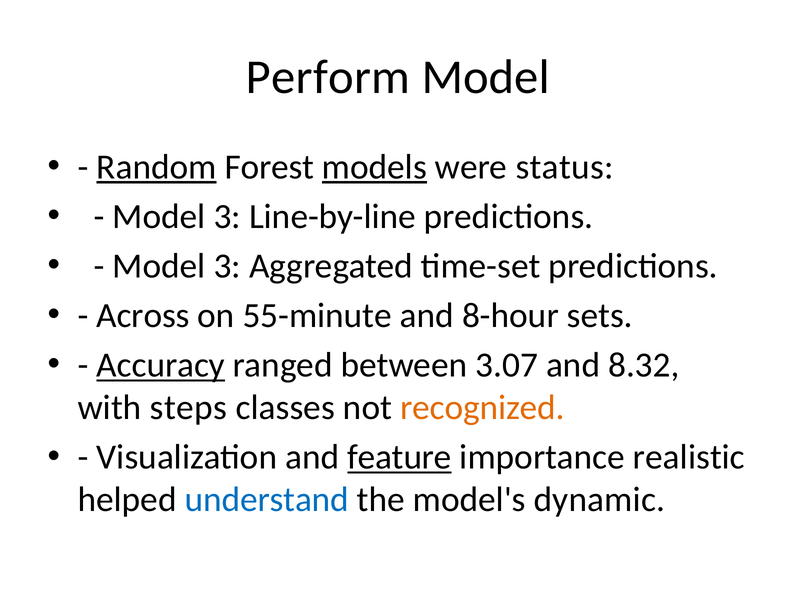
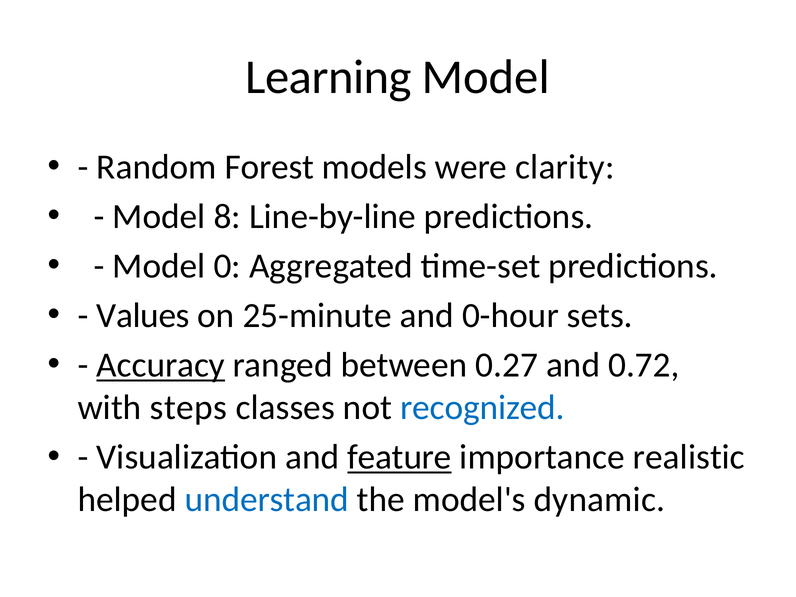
Perform: Perform -> Learning (328, 77)
Random underline: present -> none (157, 167)
models underline: present -> none (374, 167)
status: status -> clarity (565, 167)
3: 3 -> 8 (227, 217)
3: 3 -> 0 (227, 266)
Across: Across -> Values (143, 316)
55-minute: 55-minute -> 25-minute (317, 316)
8-hour: 8-hour -> 0-hour (510, 316)
3.07: 3.07 -> 0.27 (507, 365)
8.32: 8.32 -> 0.72 (644, 365)
recognized colour: orange -> blue (482, 408)
